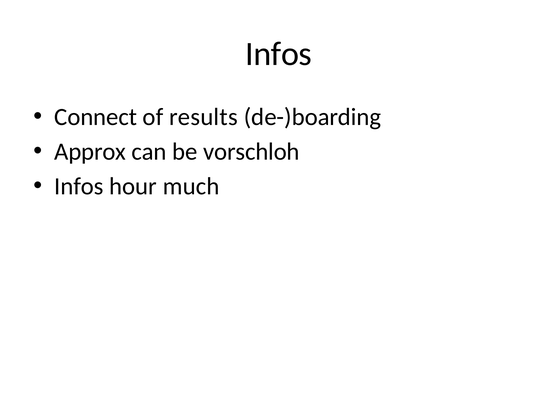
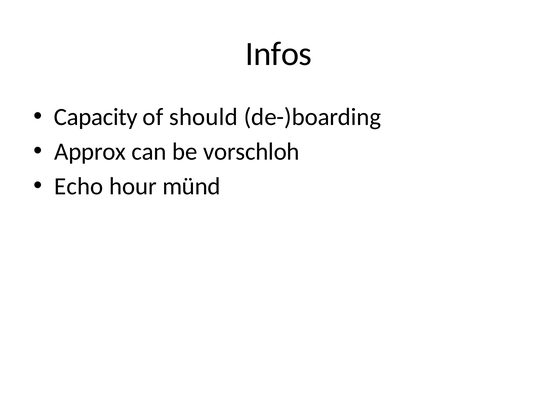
Connect: Connect -> Capacity (96, 117)
results: results -> should (203, 117)
Infos: Infos -> Echo (79, 186)
much: much -> münd (191, 186)
